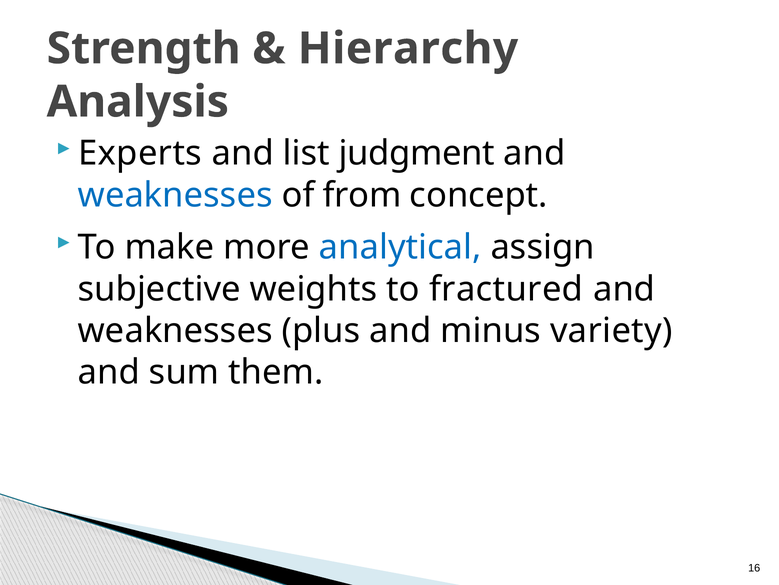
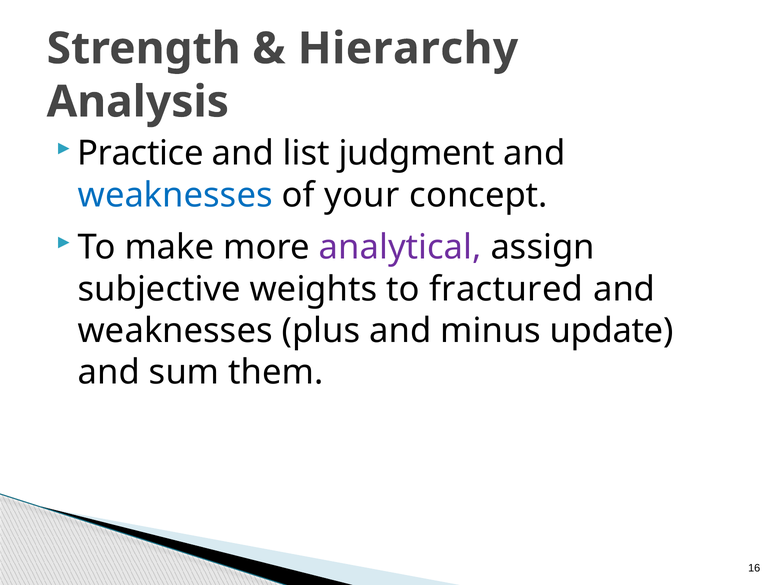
Experts: Experts -> Practice (140, 153)
from: from -> your (362, 195)
analytical colour: blue -> purple (400, 247)
variety: variety -> update (612, 330)
